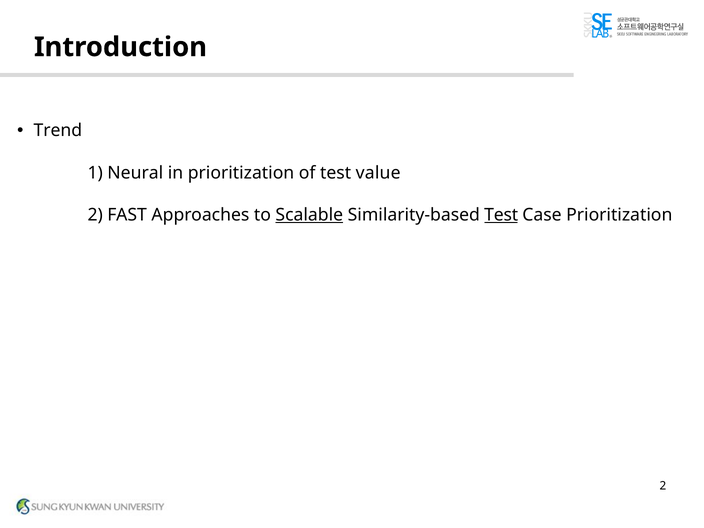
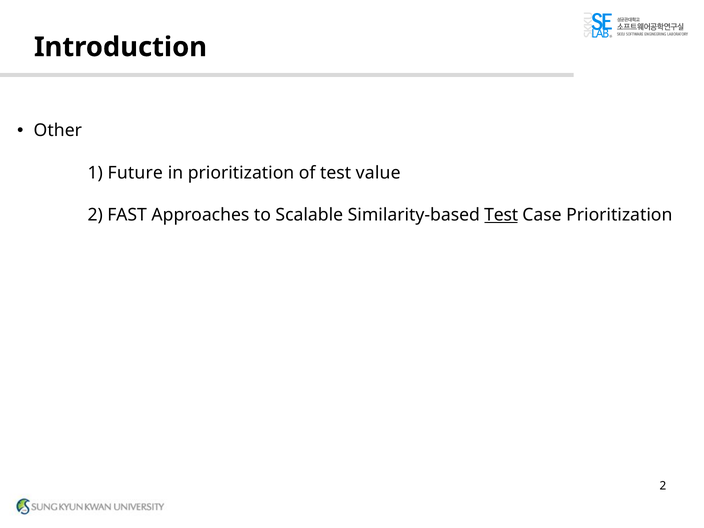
Trend: Trend -> Other (58, 131)
Neural: Neural -> Future (135, 173)
Scalable underline: present -> none (309, 215)
